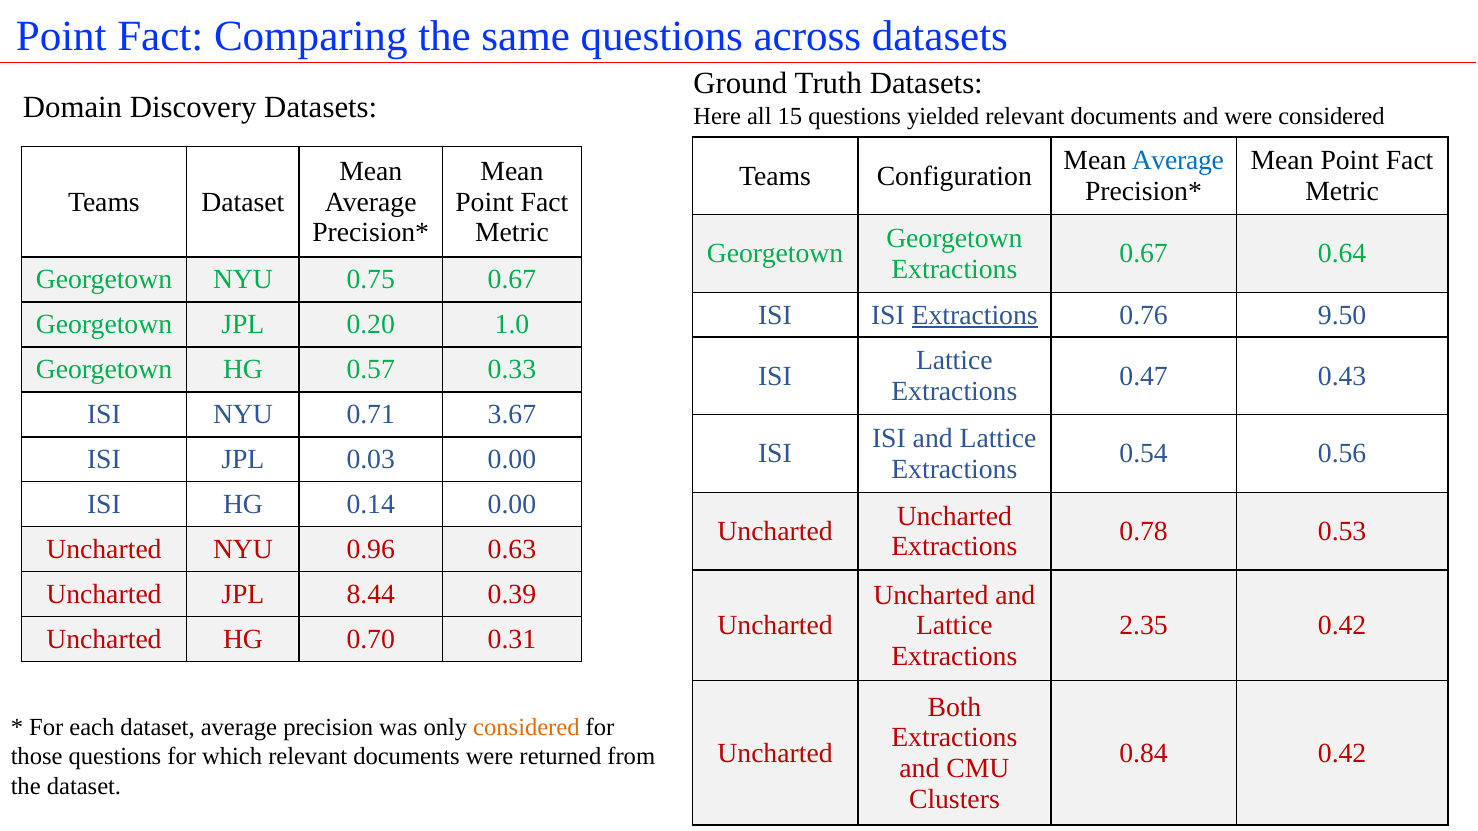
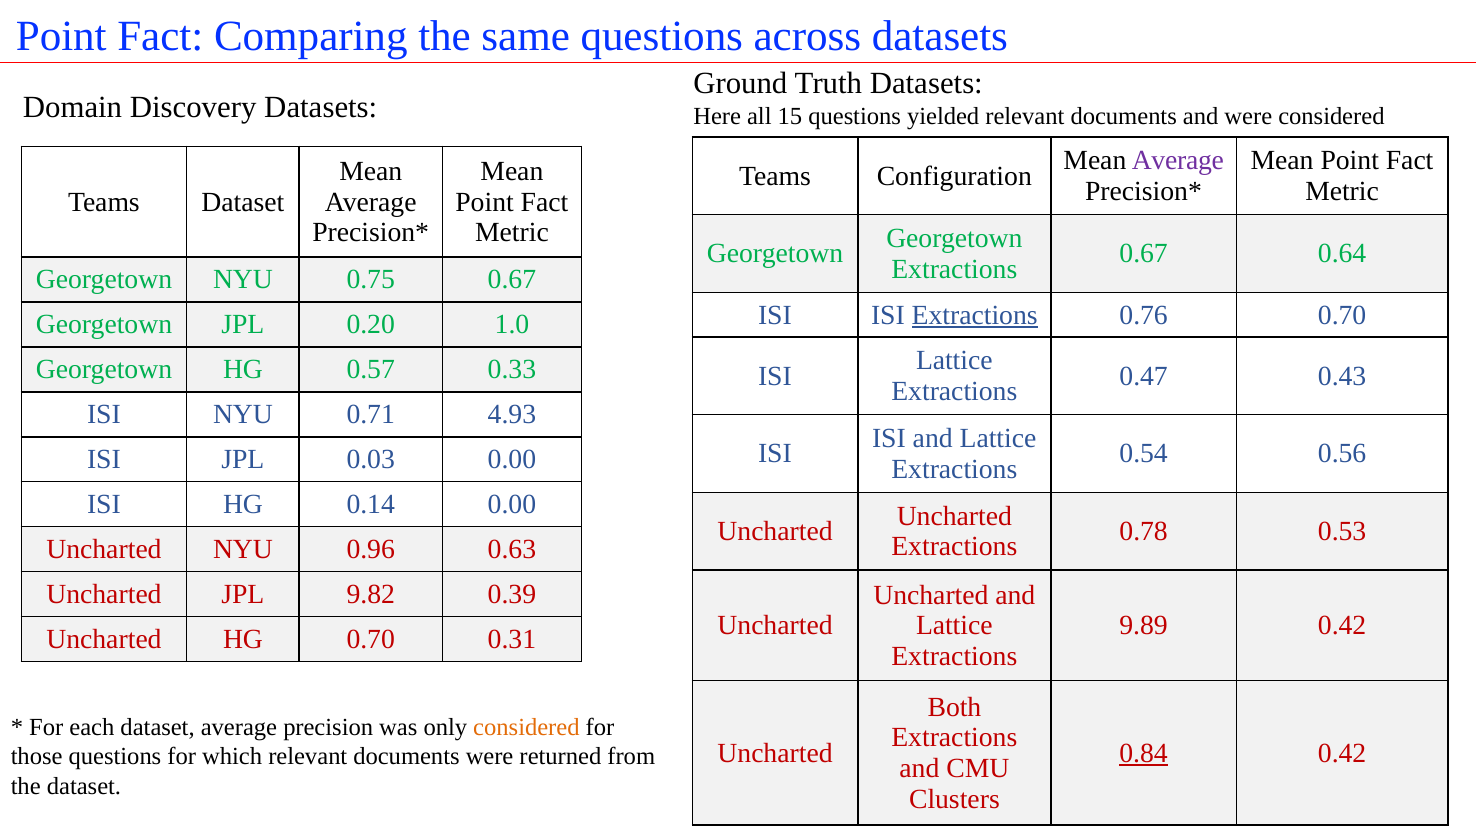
Average colour: blue -> purple (1178, 161)
0.76 9.50: 9.50 -> 0.70 (1342, 315)
3.67: 3.67 -> 4.93 (512, 415)
8.44: 8.44 -> 9.82 (371, 595)
2.35: 2.35 -> 9.89 (1144, 626)
0.84 underline: none -> present (1144, 753)
